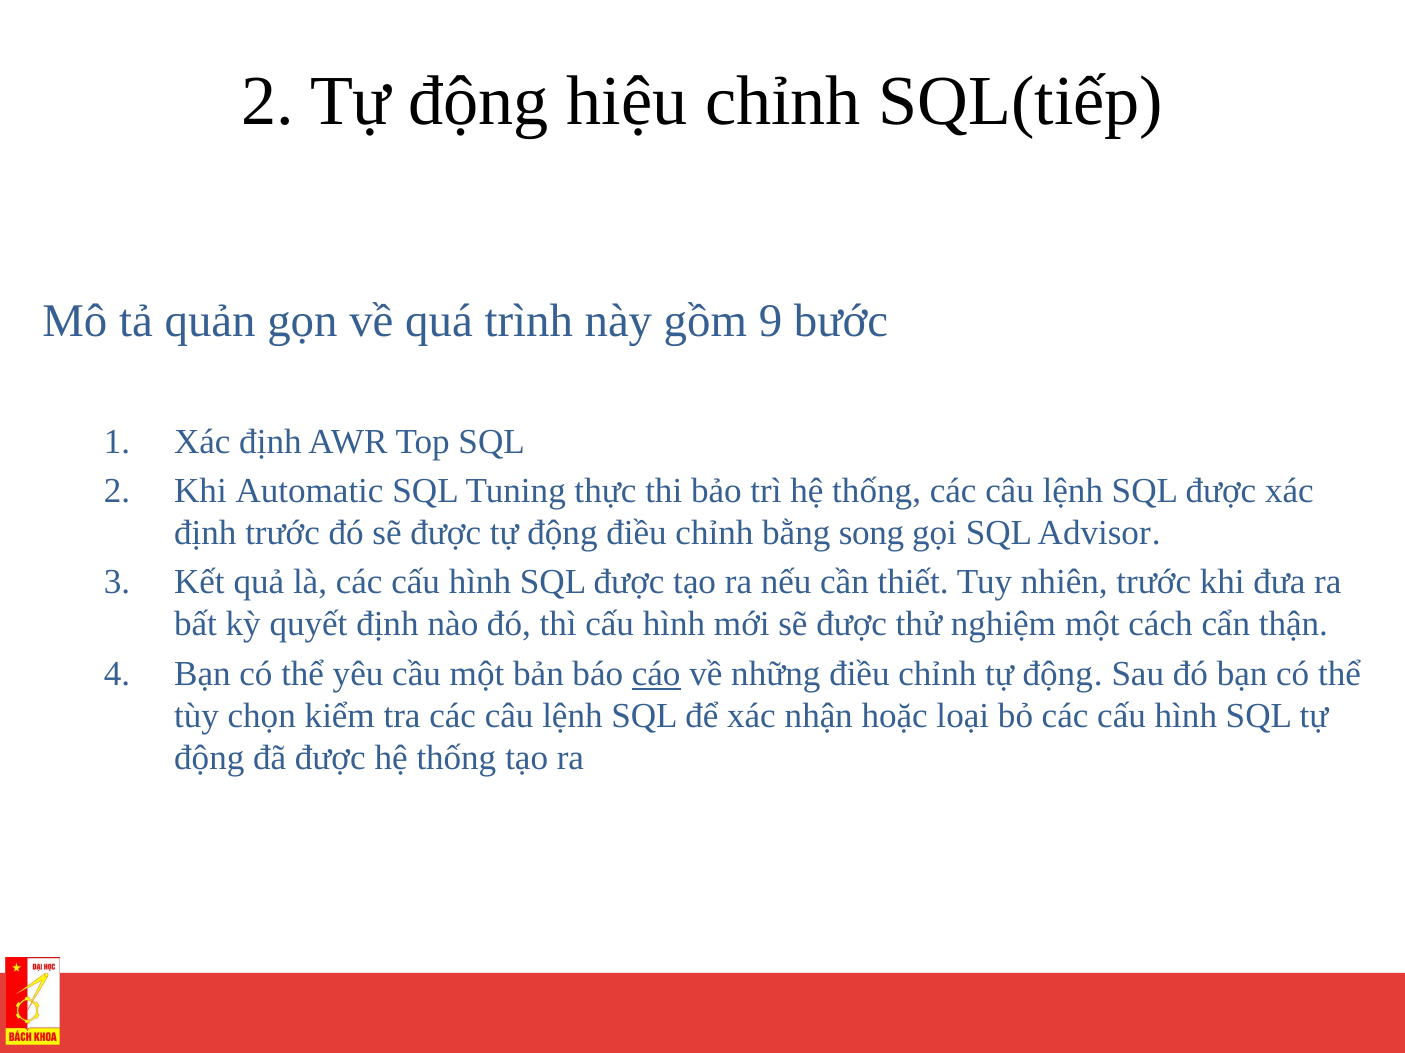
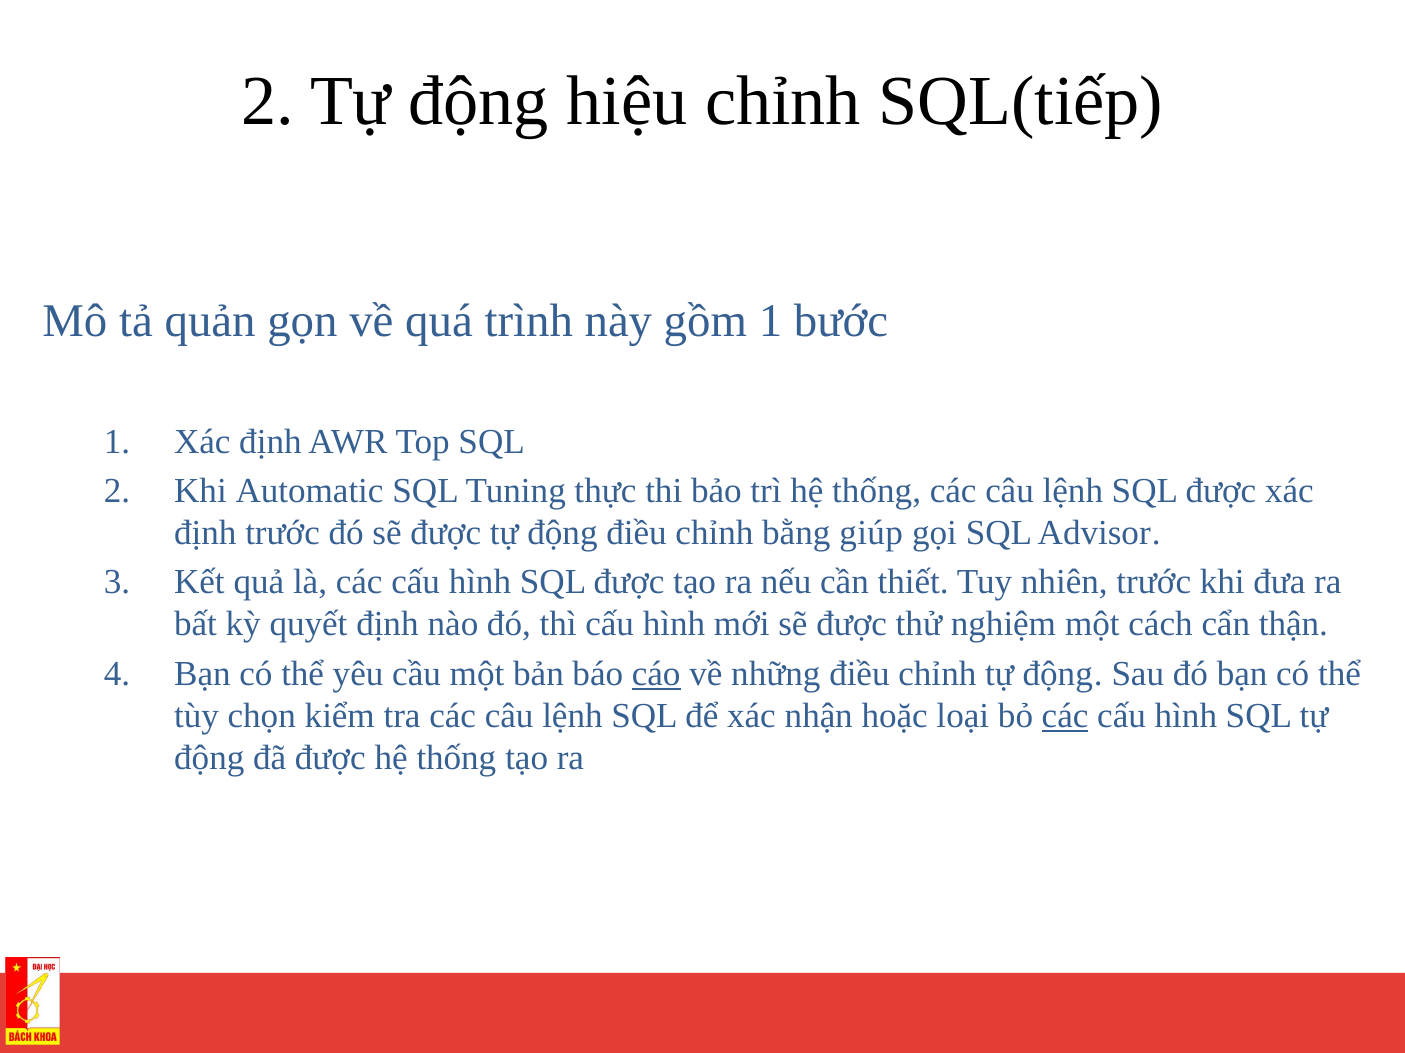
gồm 9: 9 -> 1 (770, 321)
song: song -> giúp (871, 533)
các underline: none -> present (1065, 717)
